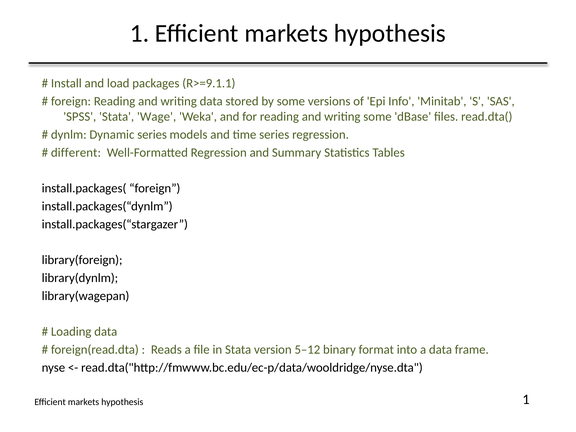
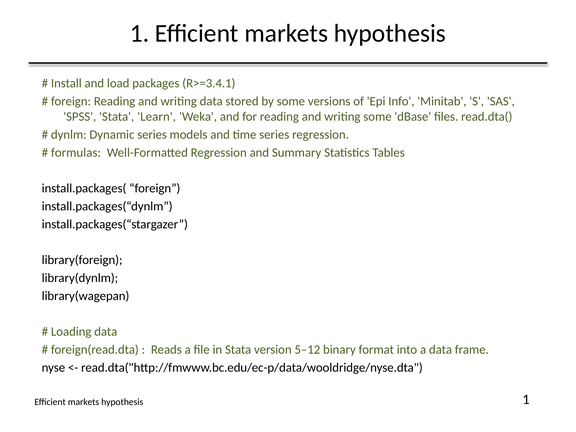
R>=9.1.1: R>=9.1.1 -> R>=3.4.1 (209, 83)
Wage: Wage -> Learn (157, 117)
different: different -> formulas (76, 153)
